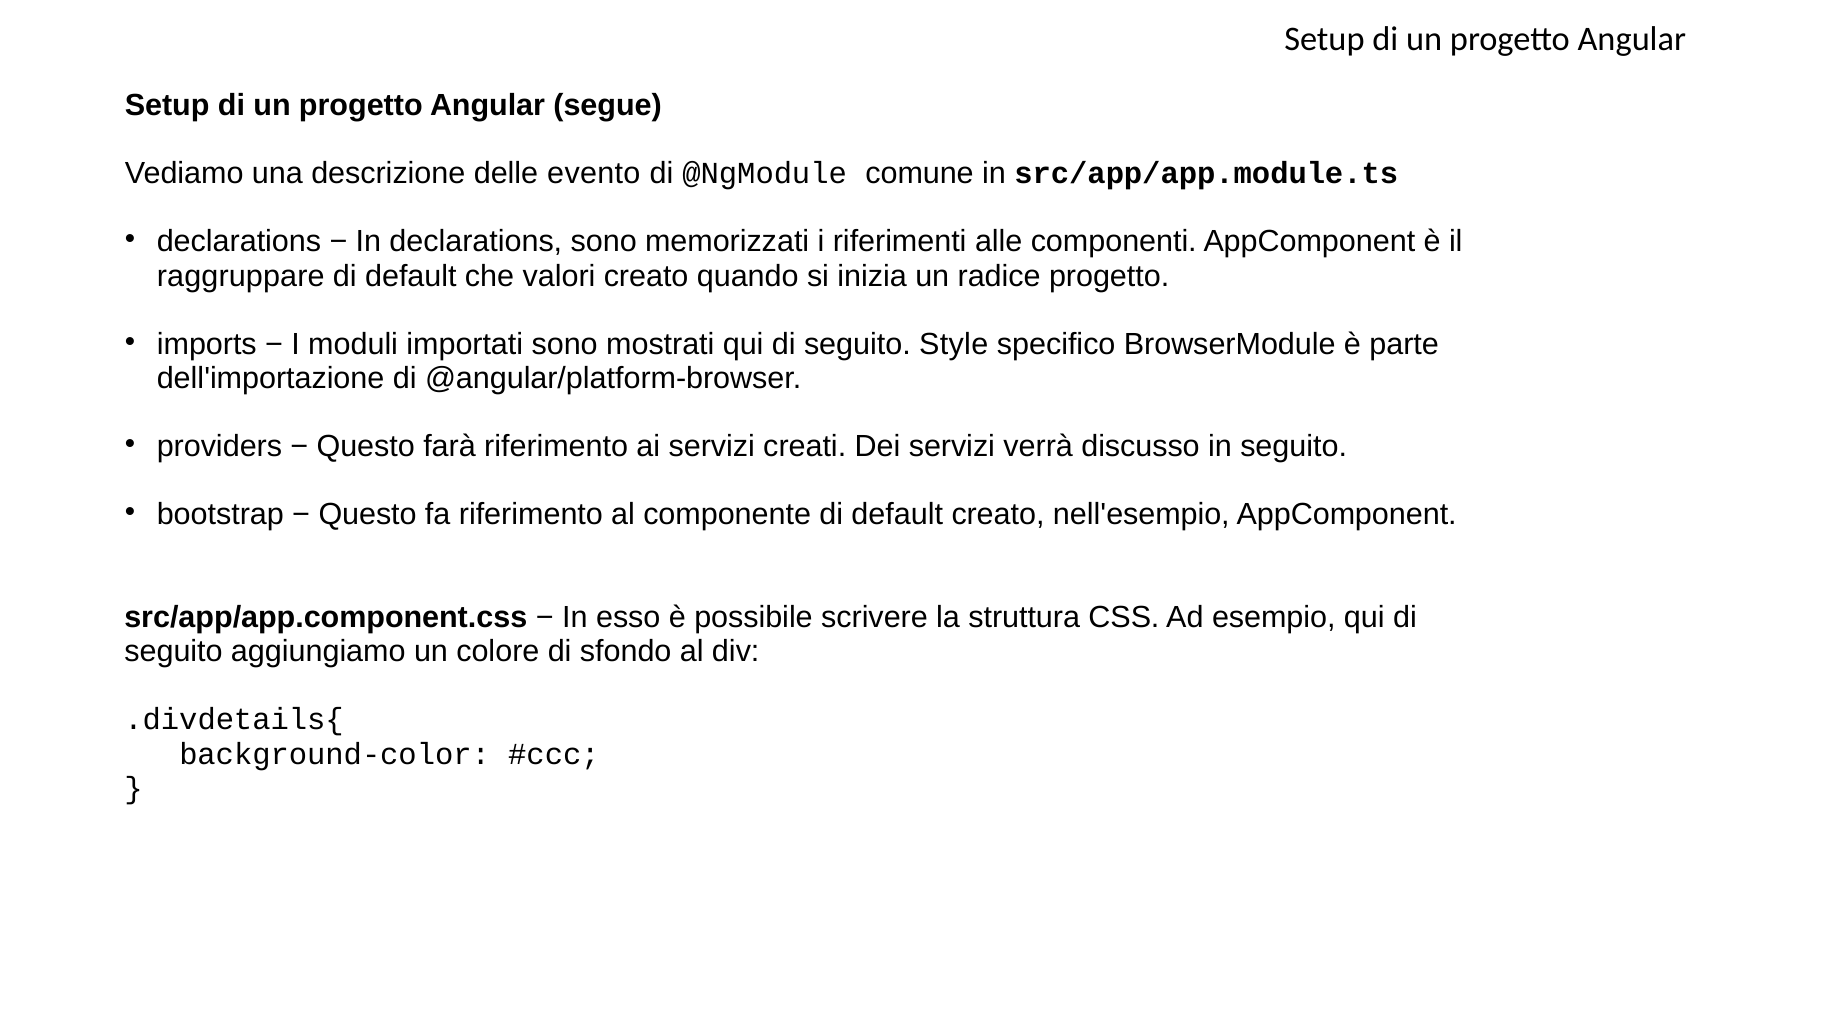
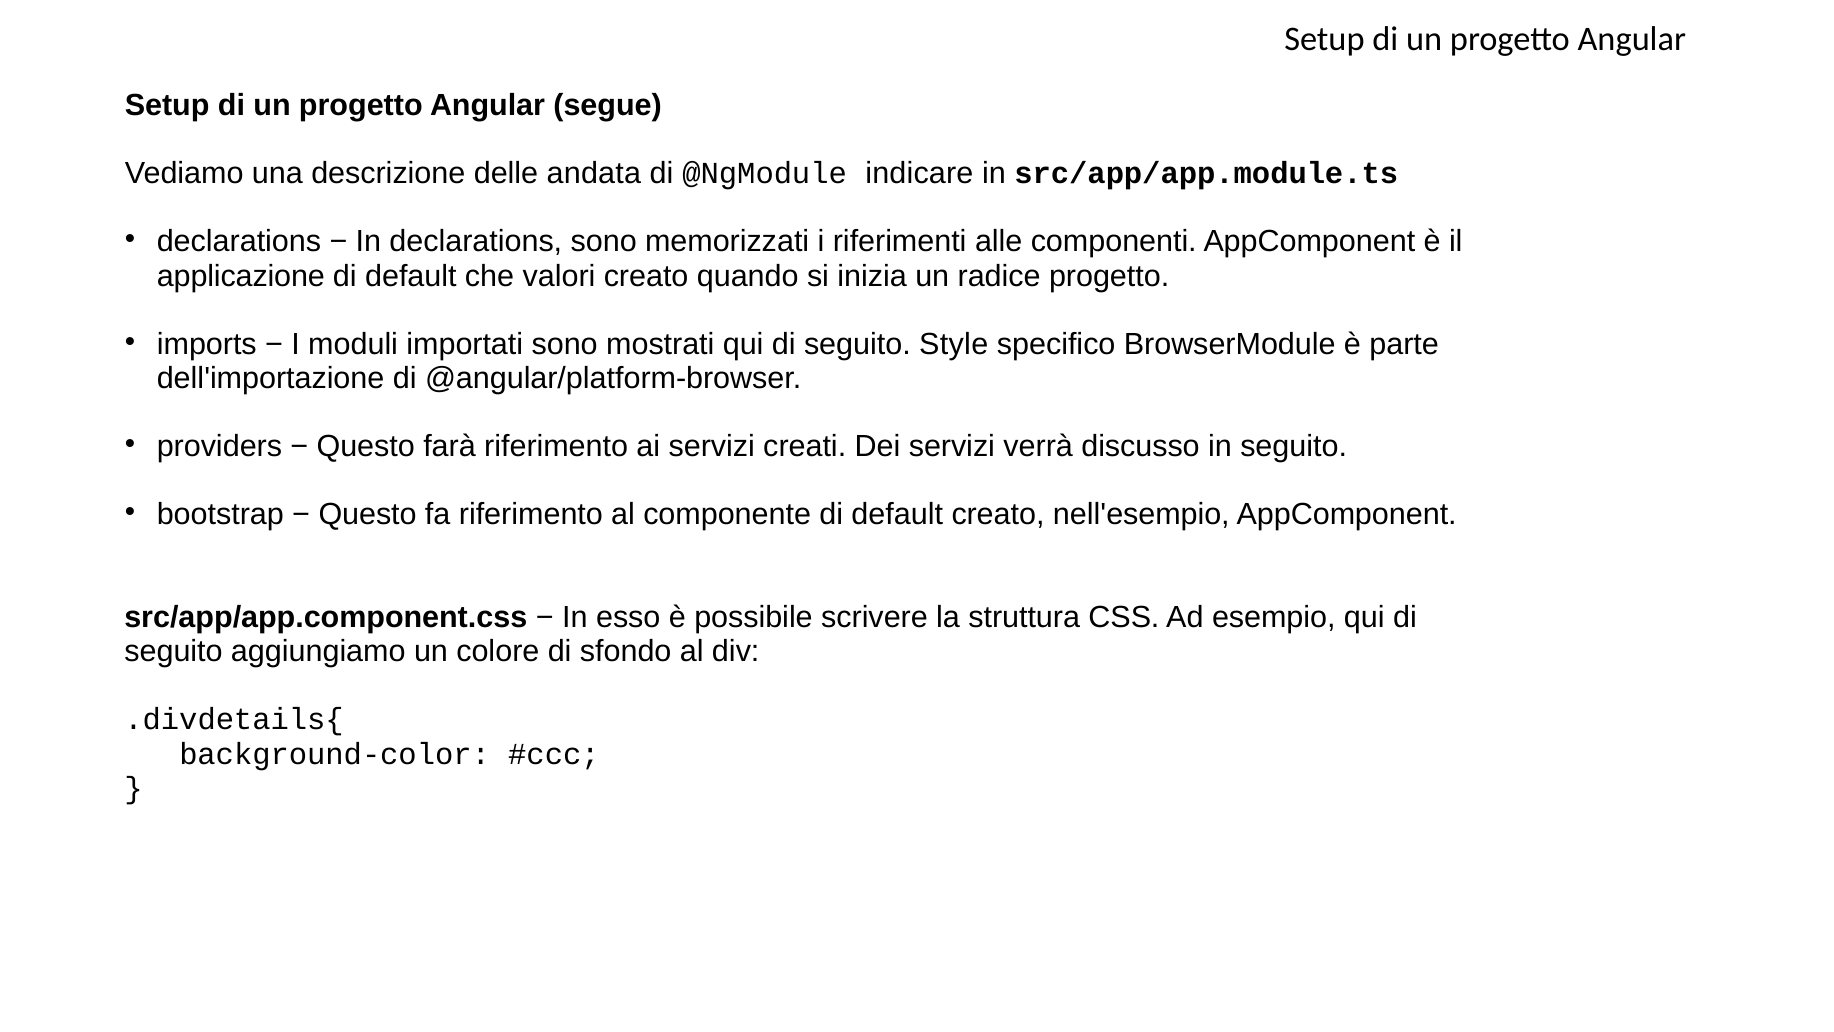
evento: evento -> andata (594, 173)
comune: comune -> indicare (919, 173)
raggruppare: raggruppare -> applicazione (241, 276)
